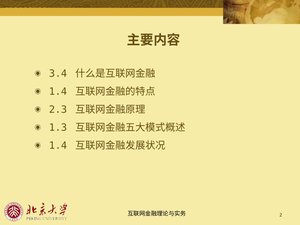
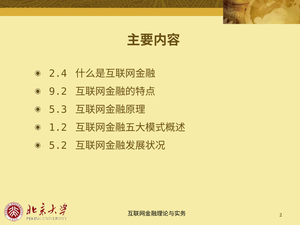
3.4: 3.4 -> 2.4 (58, 74)
1.4: 1.4 -> 9.2 (58, 92)
2.3: 2.3 -> 5.3 (58, 110)
1.3: 1.3 -> 1.2 (58, 128)
1.4: 1.4 -> 5.2 (58, 146)
